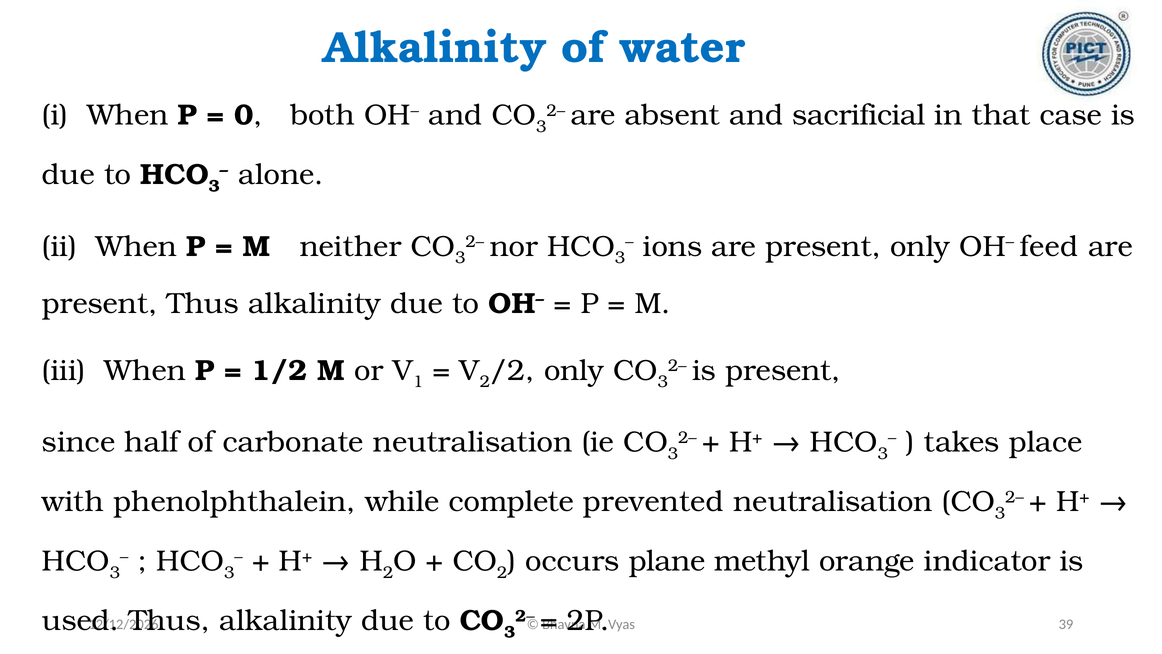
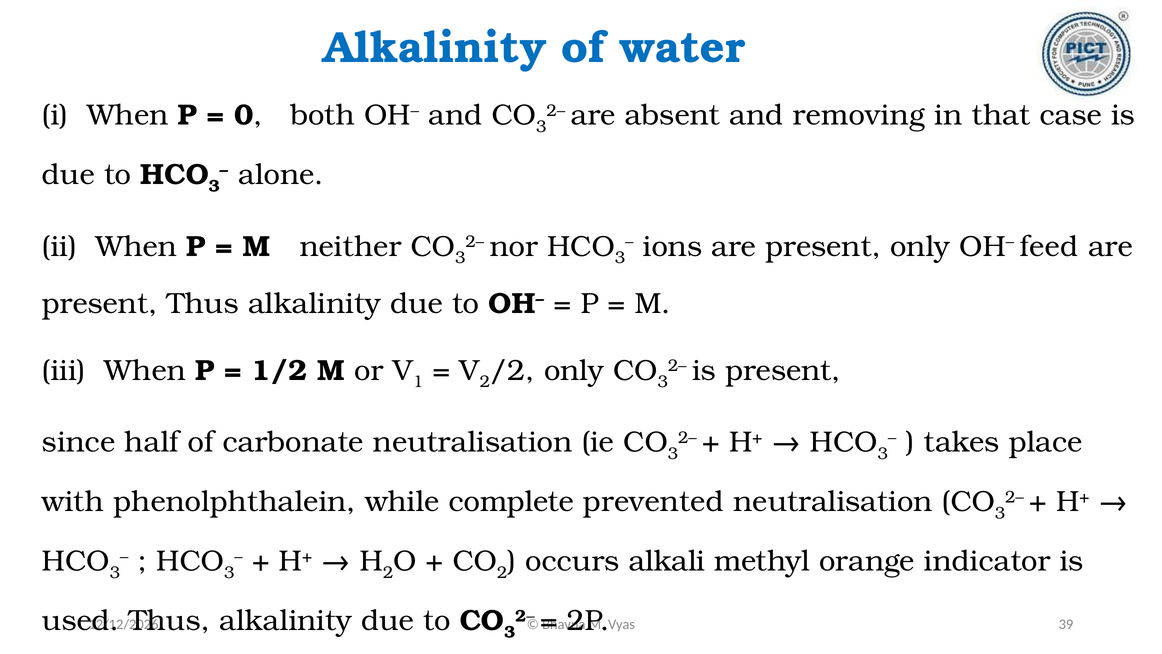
sacrificial: sacrificial -> removing (859, 115)
plane: plane -> alkali (667, 561)
